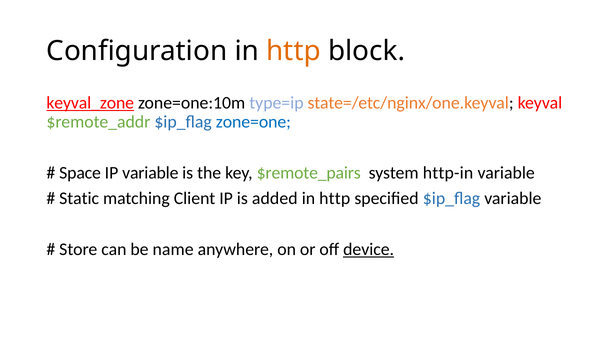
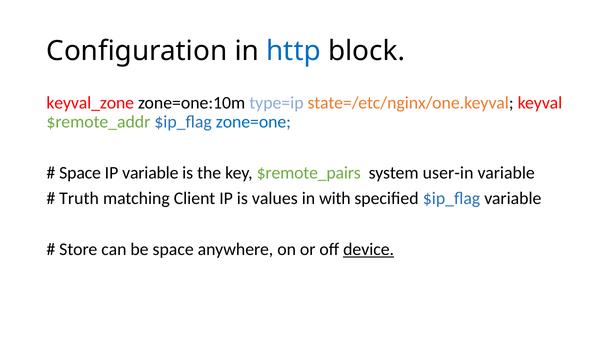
http colour: orange -> blue (294, 51)
keyval_zone underline: present -> none (90, 103)
http-in: http-in -> user-in (448, 173)
Static: Static -> Truth (79, 199)
added: added -> values (275, 199)
http: http -> with (335, 199)
be name: name -> space (173, 250)
